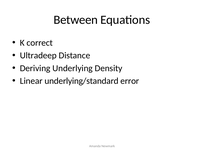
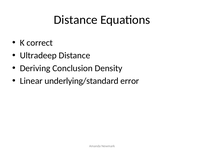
Between: Between -> Distance (76, 20)
Underlying: Underlying -> Conclusion (73, 68)
